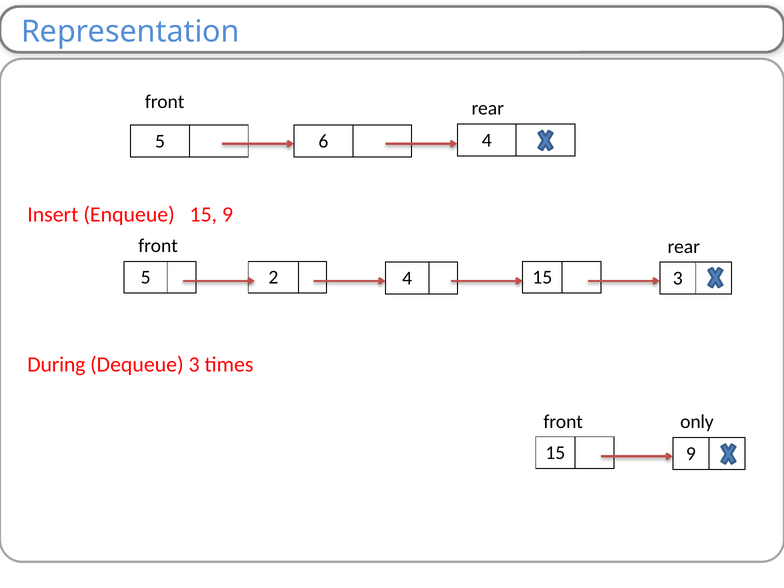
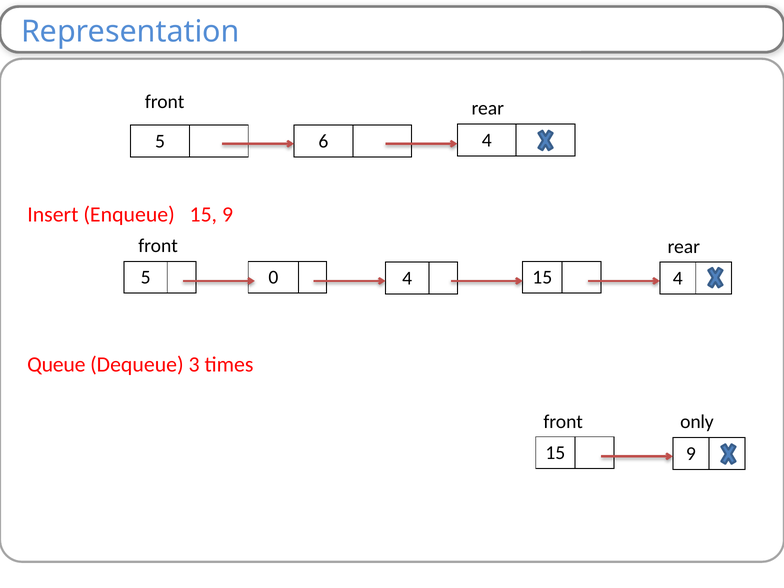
2: 2 -> 0 (273, 277)
15 3: 3 -> 4 (678, 278)
During: During -> Queue (56, 365)
